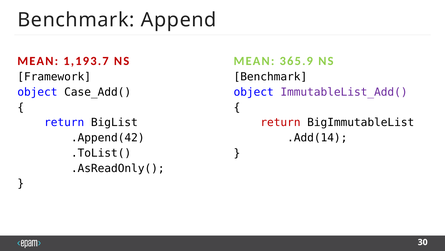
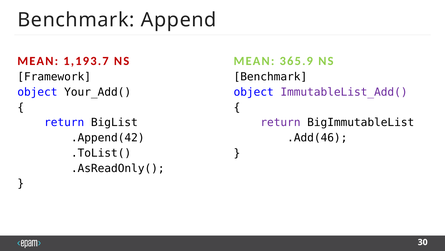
Case_Add(: Case_Add( -> Your_Add( (98, 92)
return colour: red -> purple (280, 122)
.Add(14: .Add(14 -> .Add(46 (317, 138)
